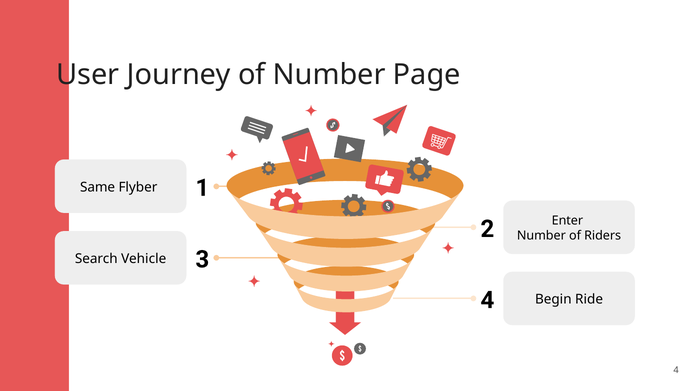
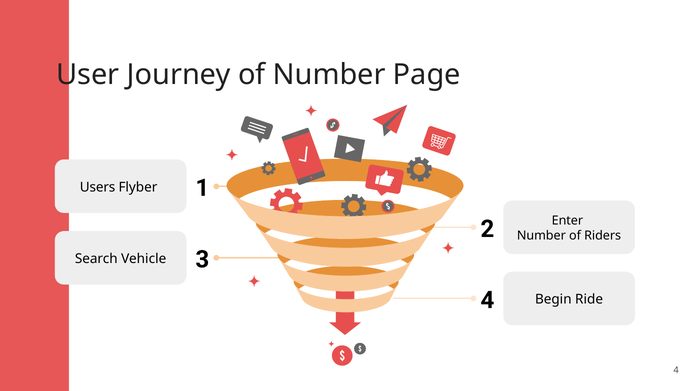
Same: Same -> Users (98, 187)
